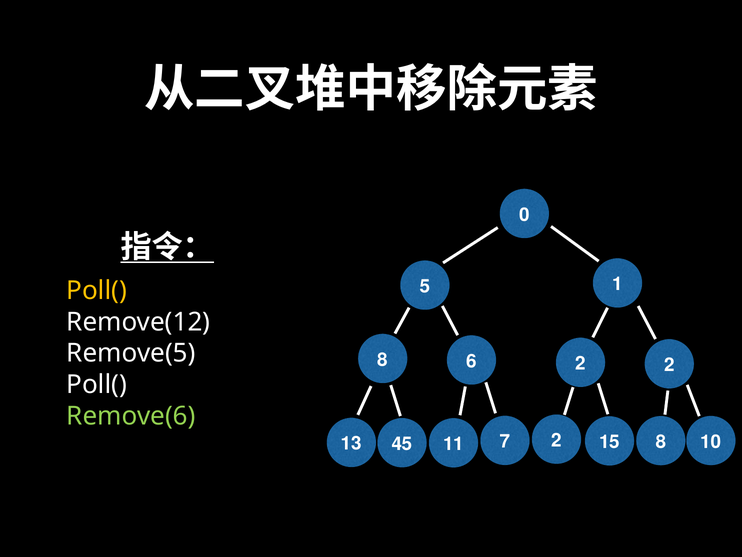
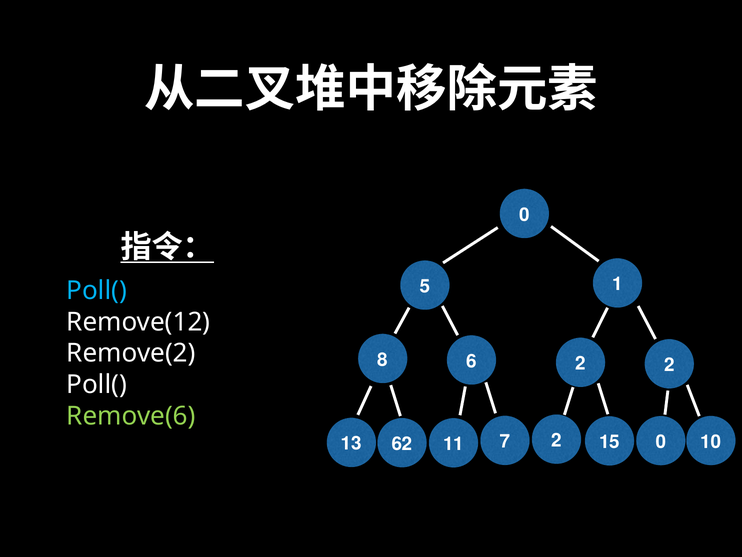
Poll( colour: yellow -> light blue (97, 290)
Remove(5: Remove(5 -> Remove(2 (131, 353)
15 8: 8 -> 0 (661, 442)
45: 45 -> 62 (402, 444)
